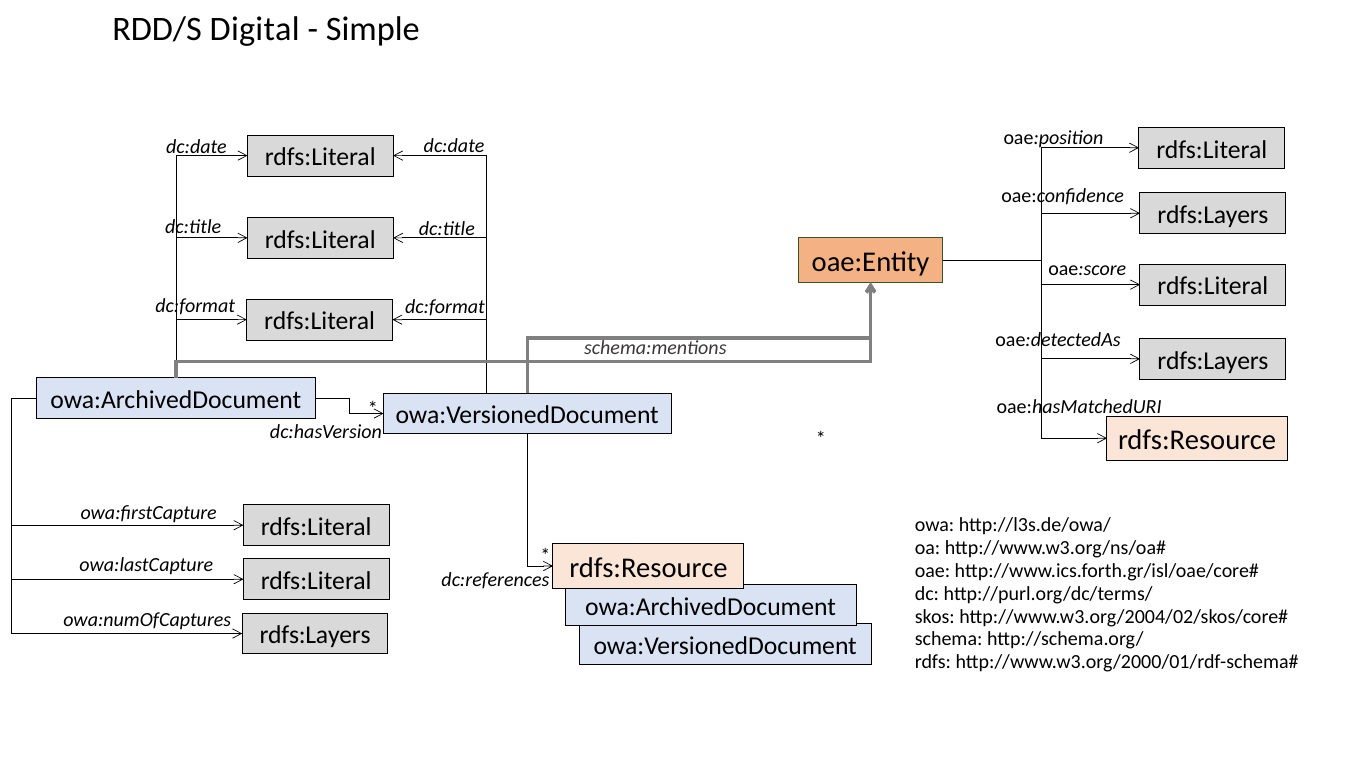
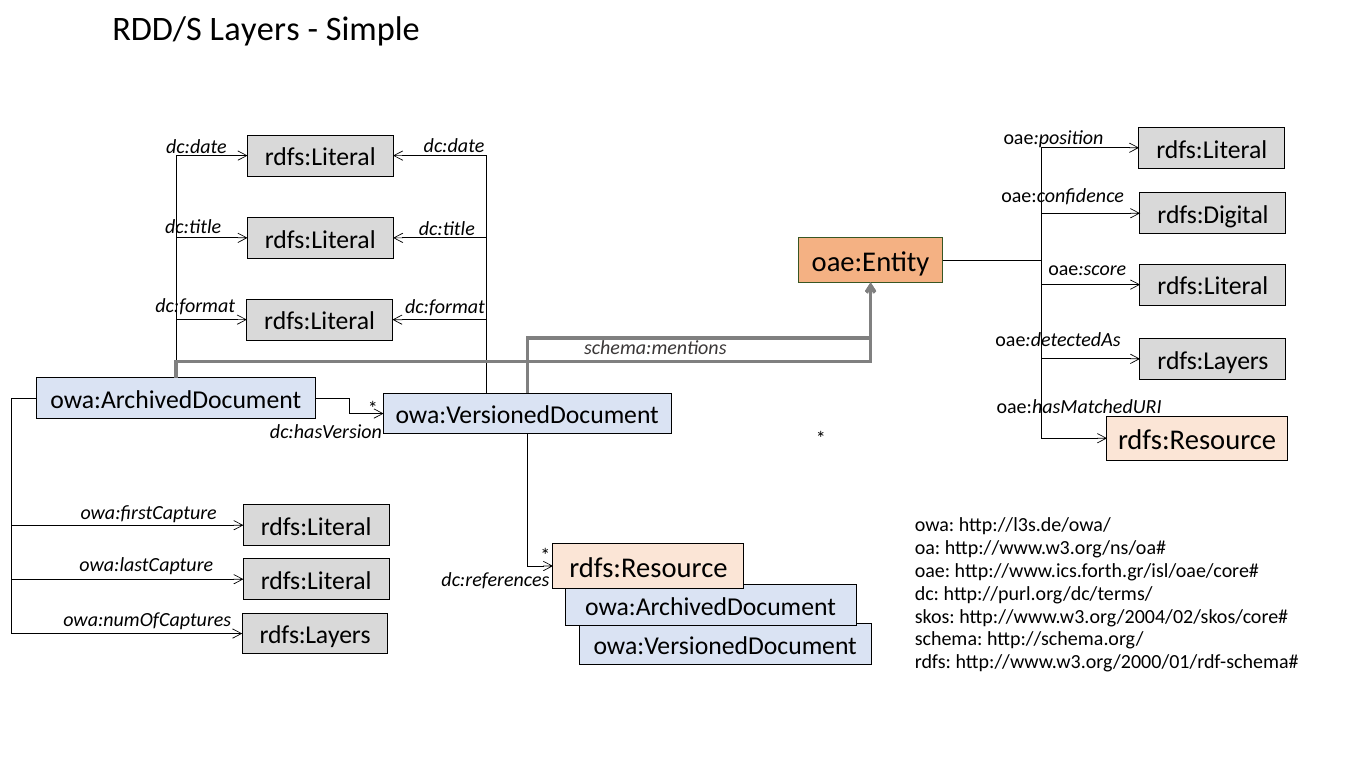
Digital: Digital -> Layers (255, 29)
rdfs:Layers: rdfs:Layers -> rdfs:Digital (1213, 215)
